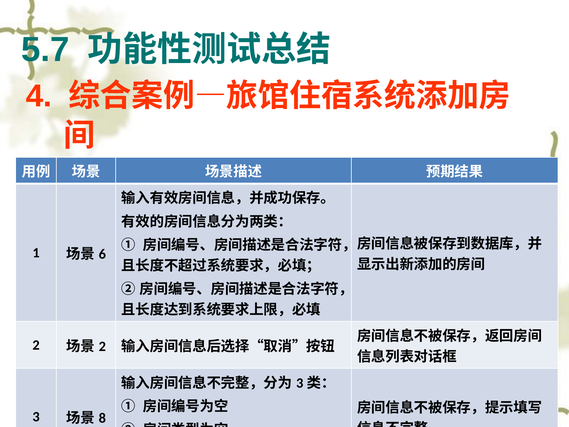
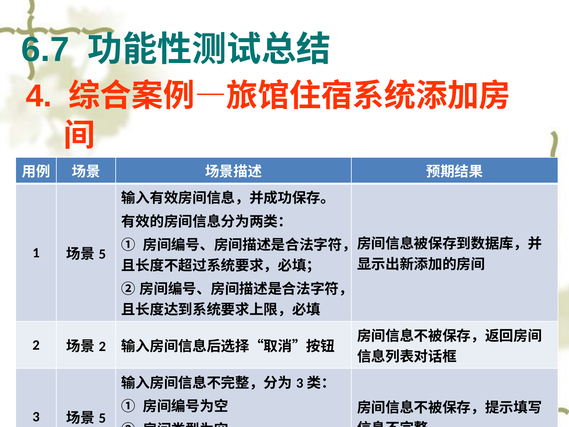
5.7: 5.7 -> 6.7 (45, 50)
6: 6 -> 5 (102, 254)
8: 8 -> 5 (102, 418)
